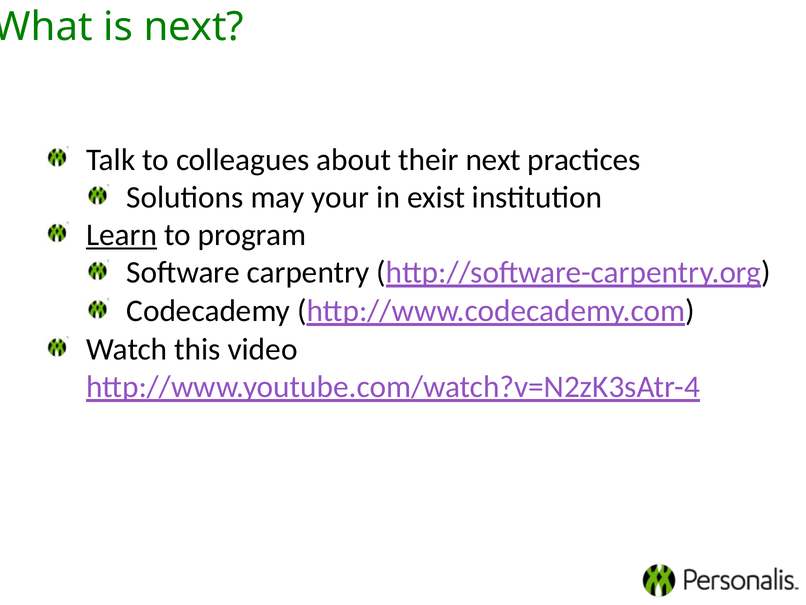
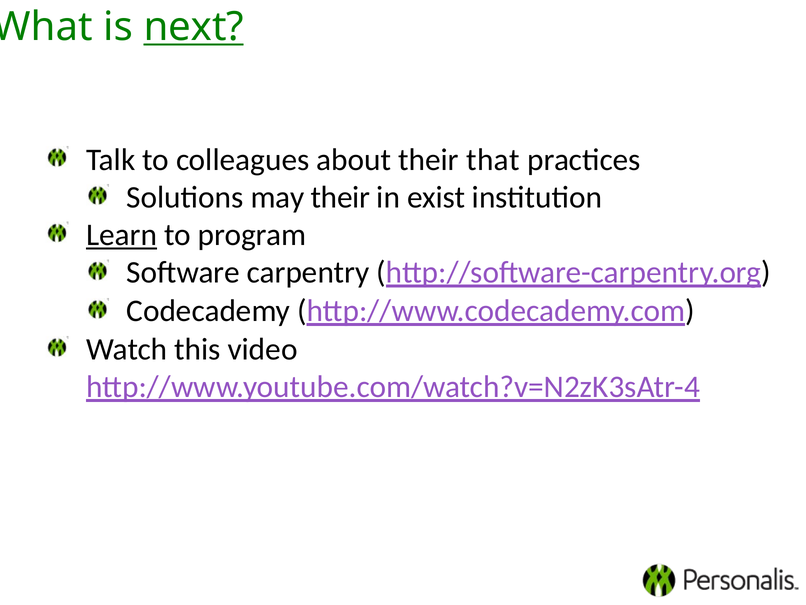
next underline: none -> present (194, 27)
their next: next -> that (493, 160)
may your: your -> their (340, 197)
